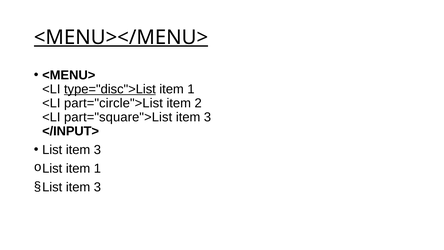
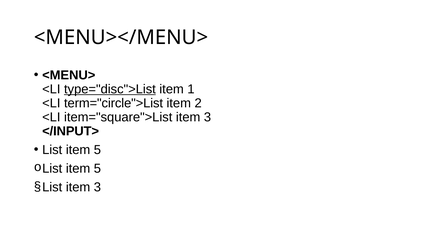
<MENU></MENU> underline: present -> none (121, 37)
part="circle">List: part="circle">List -> term="circle">List (114, 103)
part="square">List: part="square">List -> item="square">List (118, 117)
List item 3: 3 -> 5 (97, 150)
1: 1 -> 5 (97, 168)
